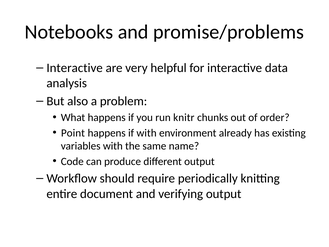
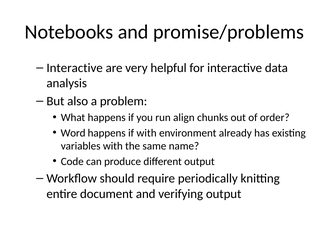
knitr: knitr -> align (184, 117)
Point: Point -> Word (73, 133)
